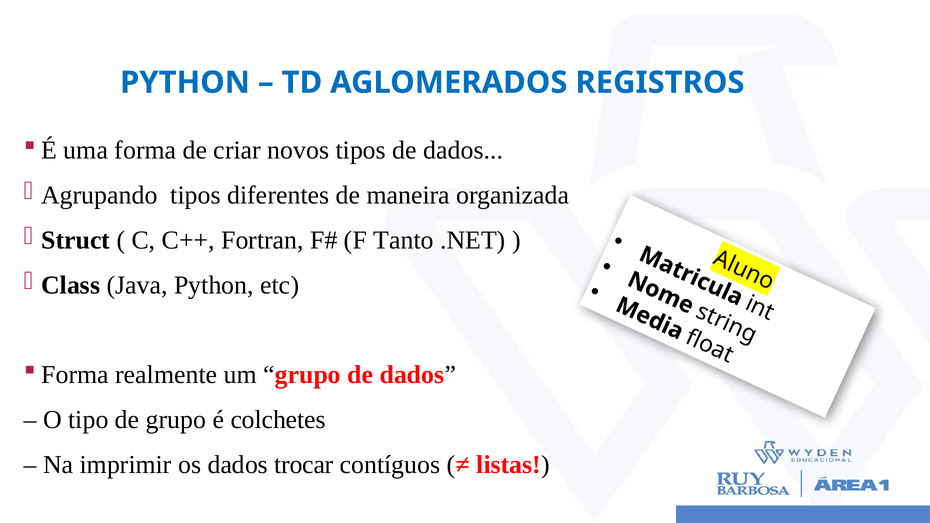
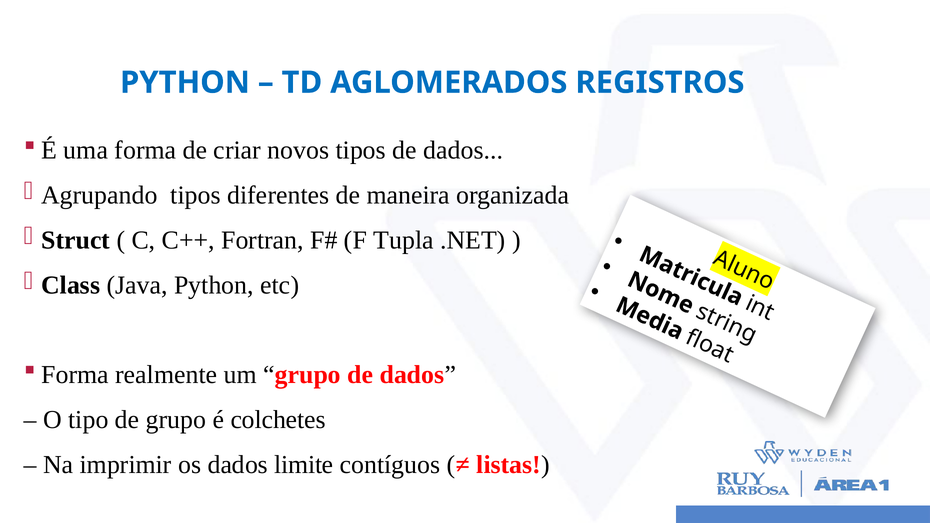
Tanto: Tanto -> Tupla (404, 240)
trocar: trocar -> limite (304, 465)
